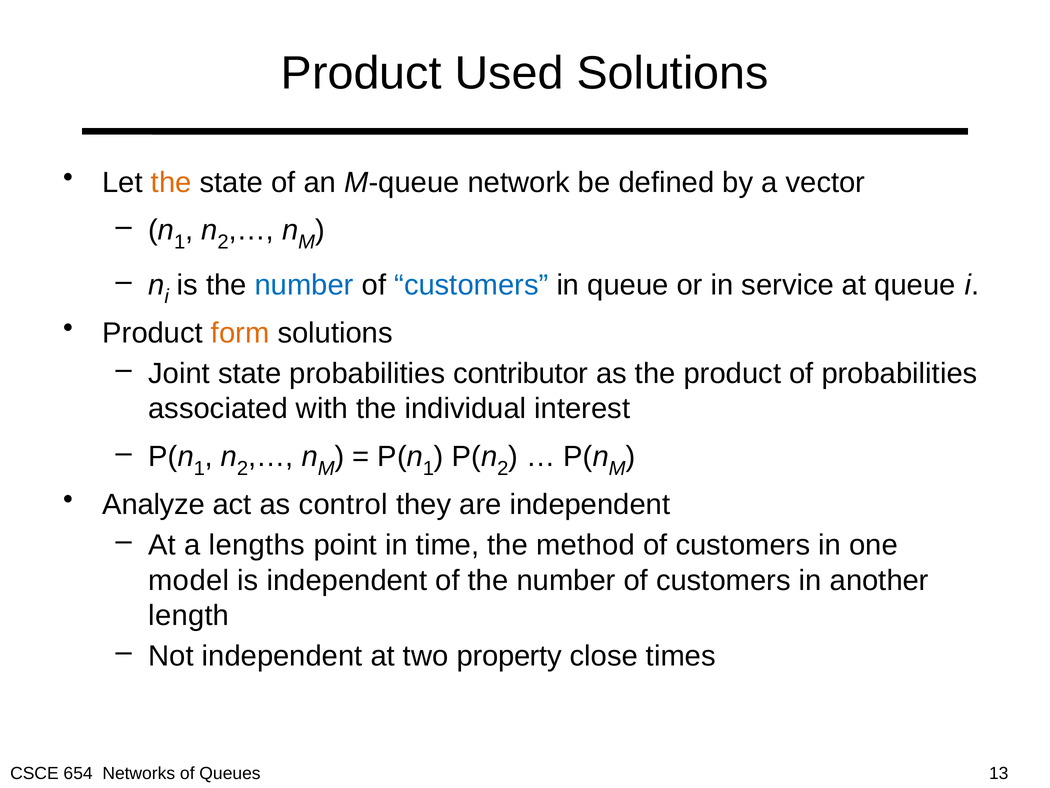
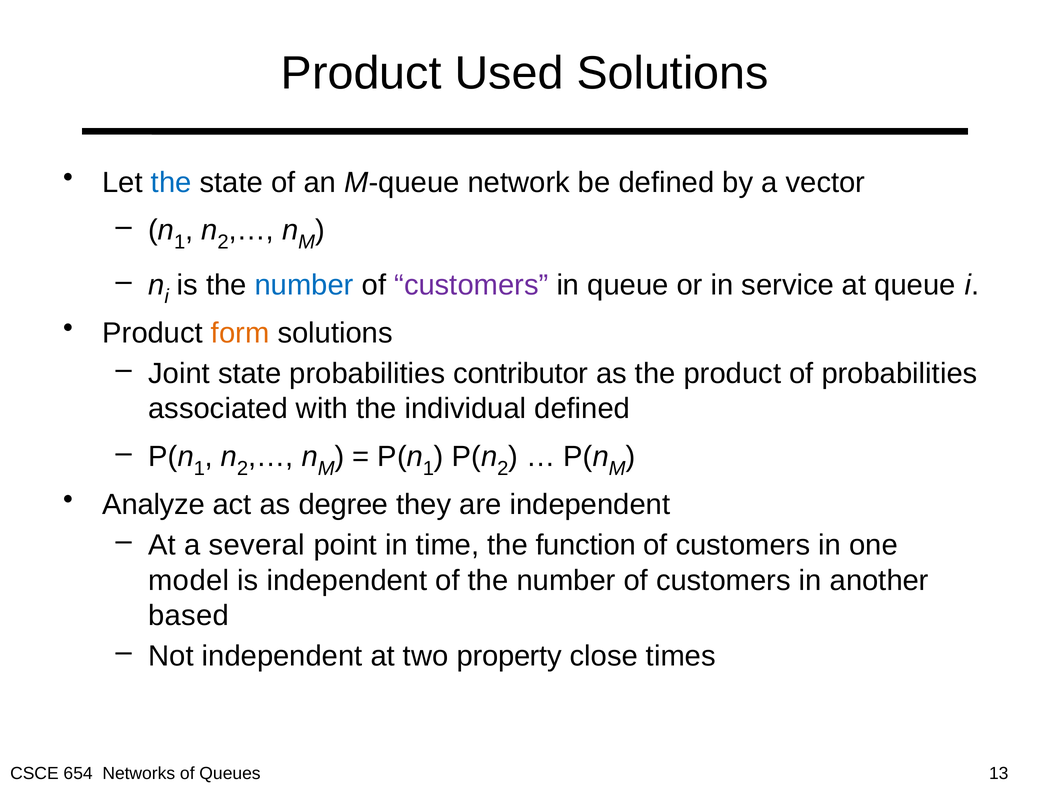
the colour: orange -> blue (171, 182)
customers colour: blue -> purple (471, 285)
individual interest: interest -> defined (582, 409)
control: control -> degree (343, 504)
lengths: lengths -> several (257, 545)
method: method -> function (586, 545)
length: length -> based (189, 615)
